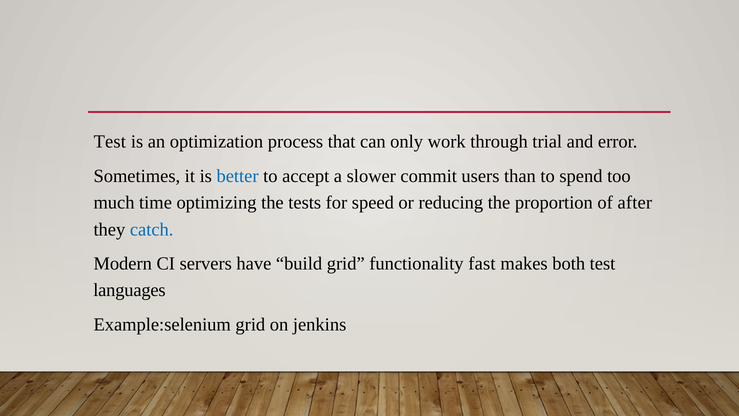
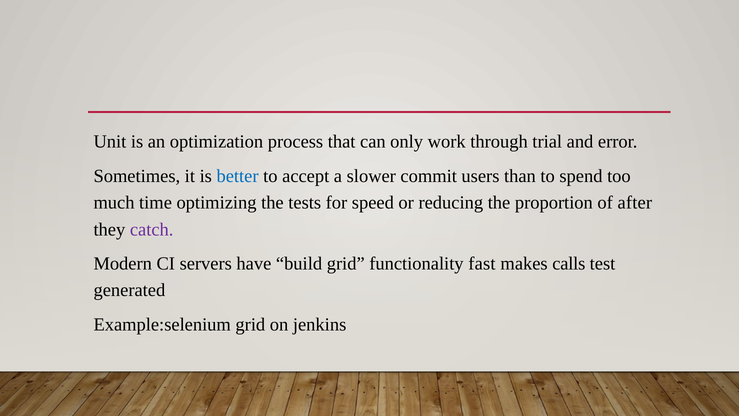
Test: Test -> Unit (110, 142)
catch colour: blue -> purple (152, 229)
both: both -> calls (569, 264)
languages: languages -> generated (129, 290)
